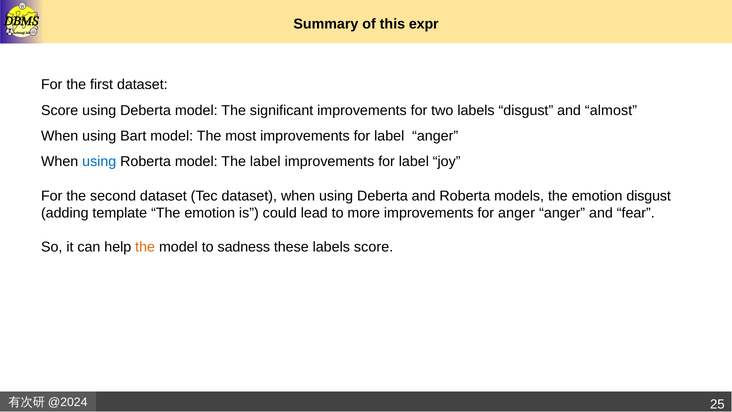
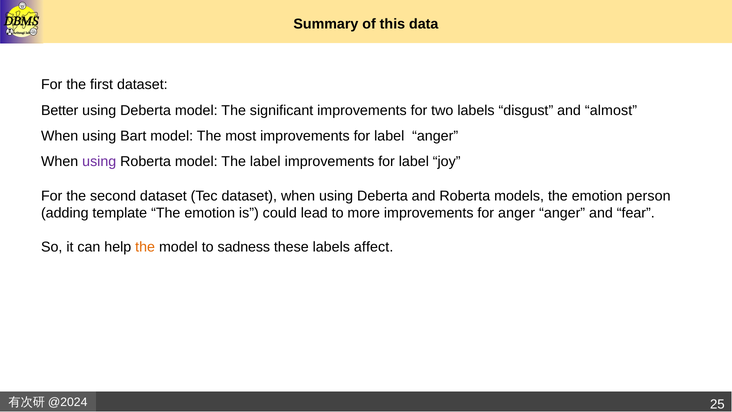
expr: expr -> data (424, 24)
Score: Score -> Better (60, 110)
using colour: blue -> purple (99, 162)
emotion disgust: disgust -> person (649, 196)
labels score: score -> affect (374, 247)
